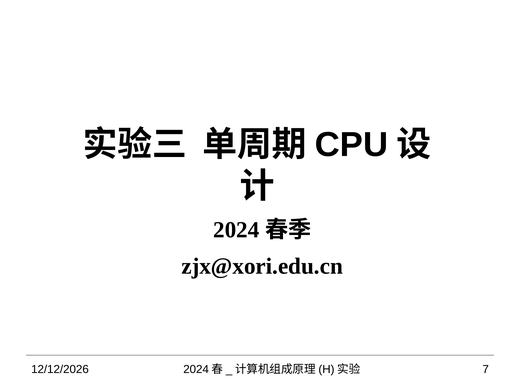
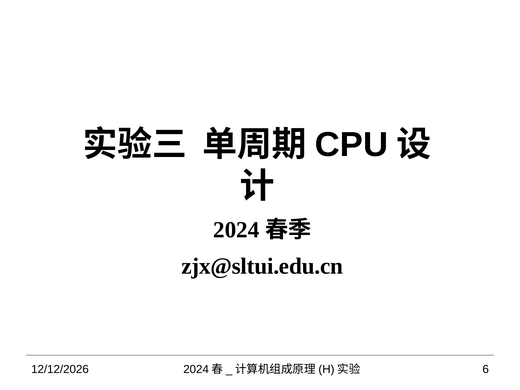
zjx@xori.edu.cn: zjx@xori.edu.cn -> zjx@sltui.edu.cn (262, 266)
7: 7 -> 6 (486, 369)
